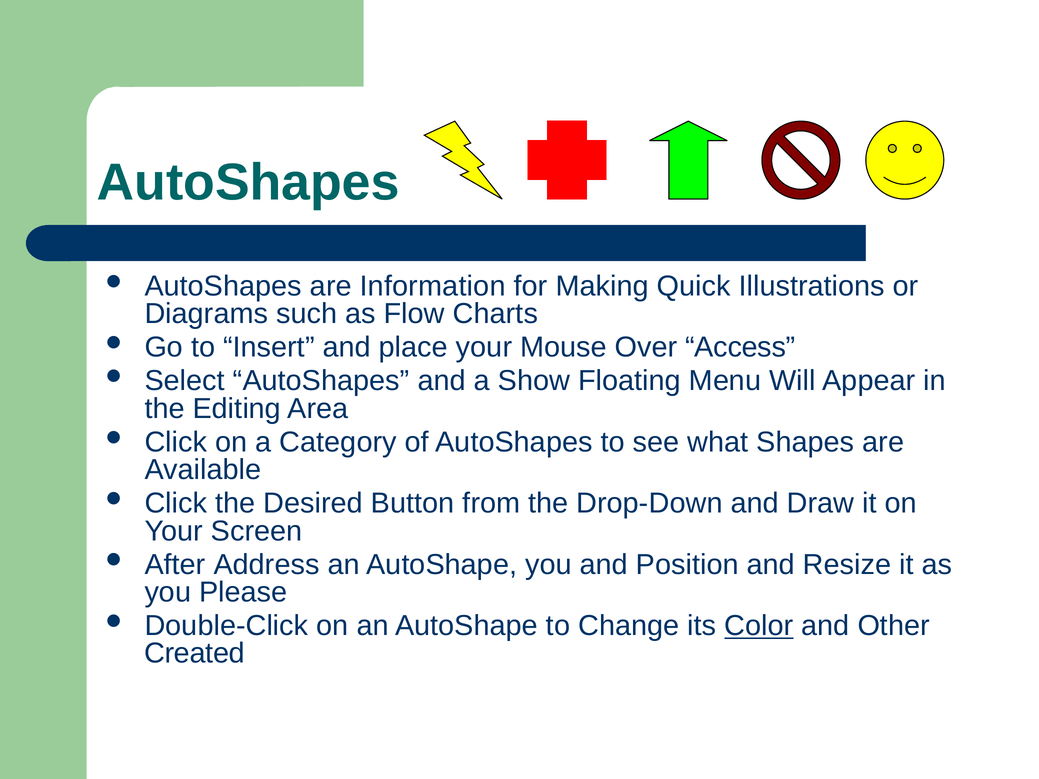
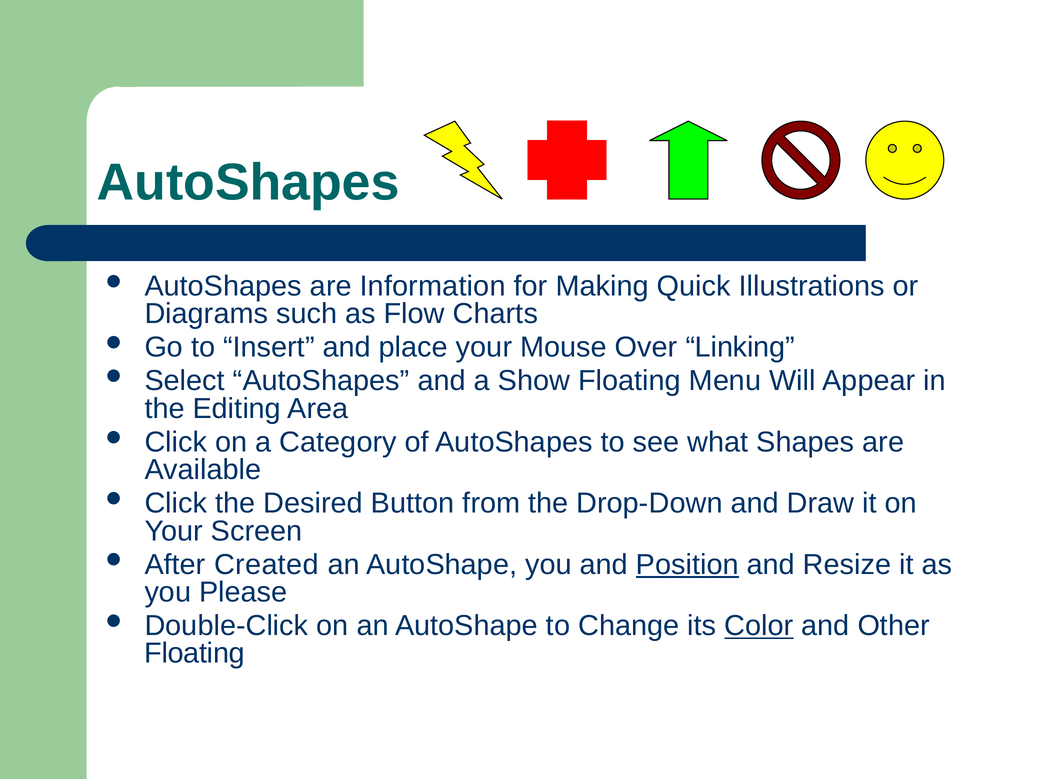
Access: Access -> Linking (740, 347)
Address: Address -> Created (266, 565)
Position underline: none -> present (687, 565)
Created: Created -> Floating (195, 654)
